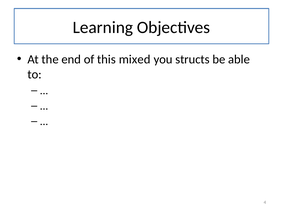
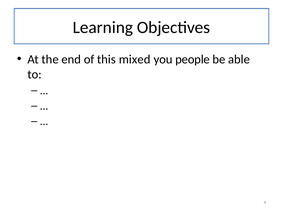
structs: structs -> people (193, 59)
